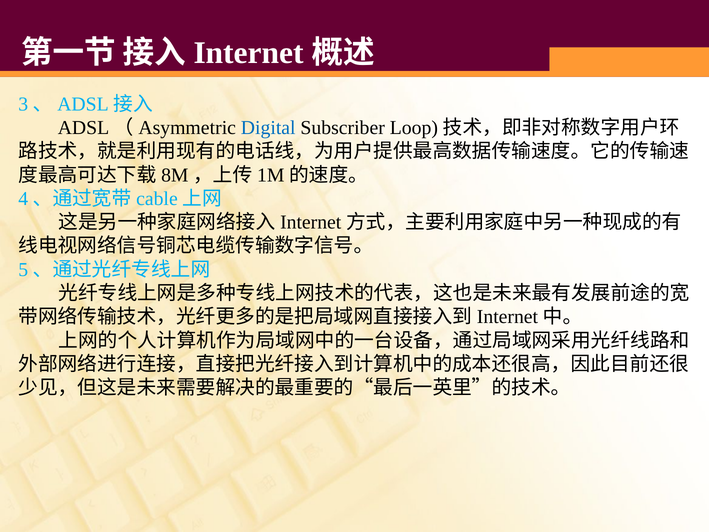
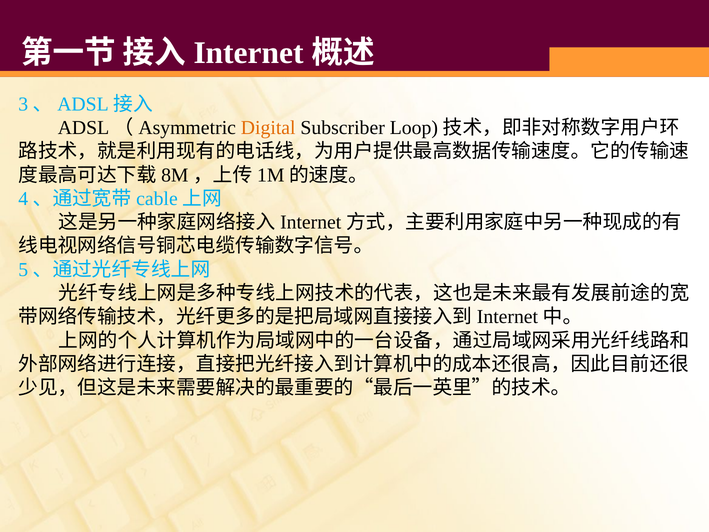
Digital colour: blue -> orange (268, 128)
